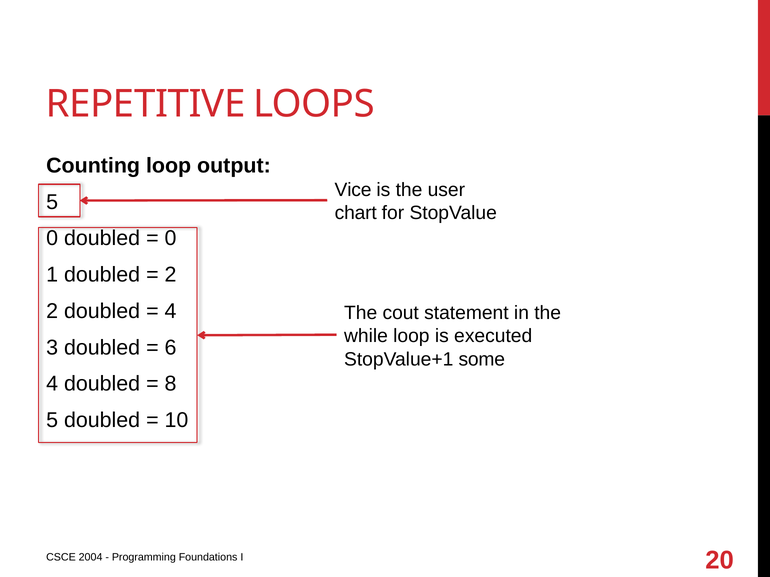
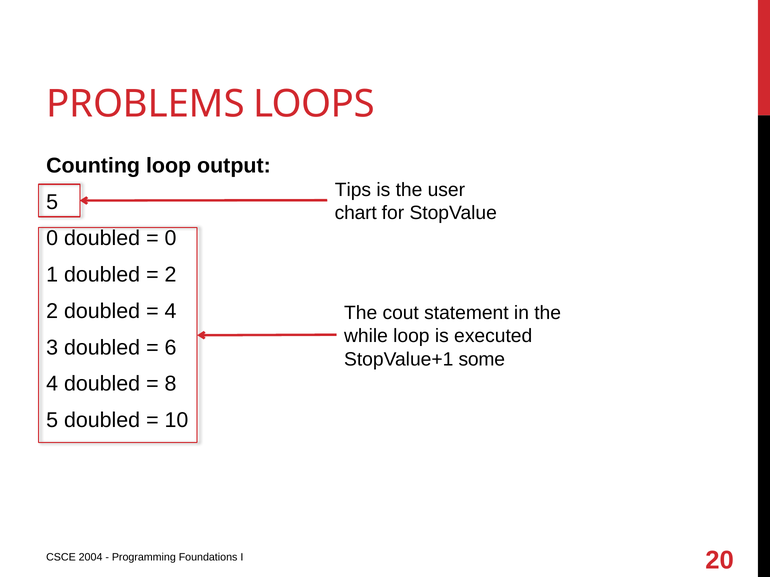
REPETITIVE: REPETITIVE -> PROBLEMS (145, 104)
Vice: Vice -> Tips (353, 190)
